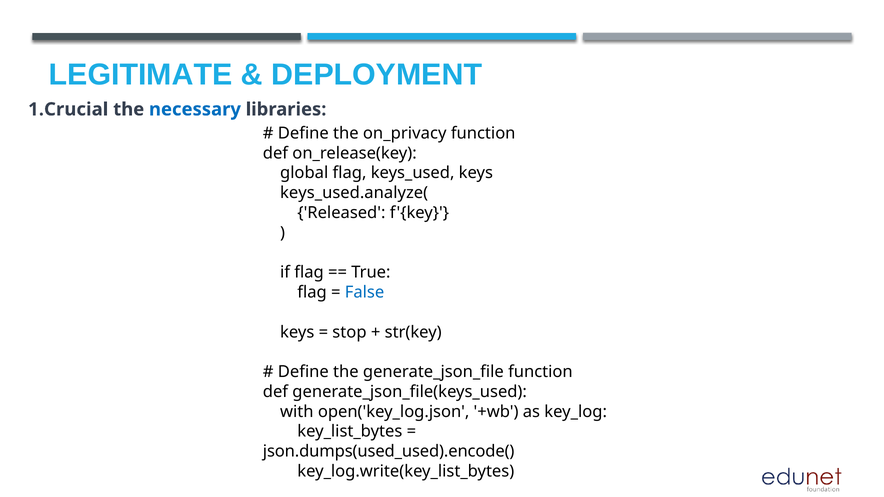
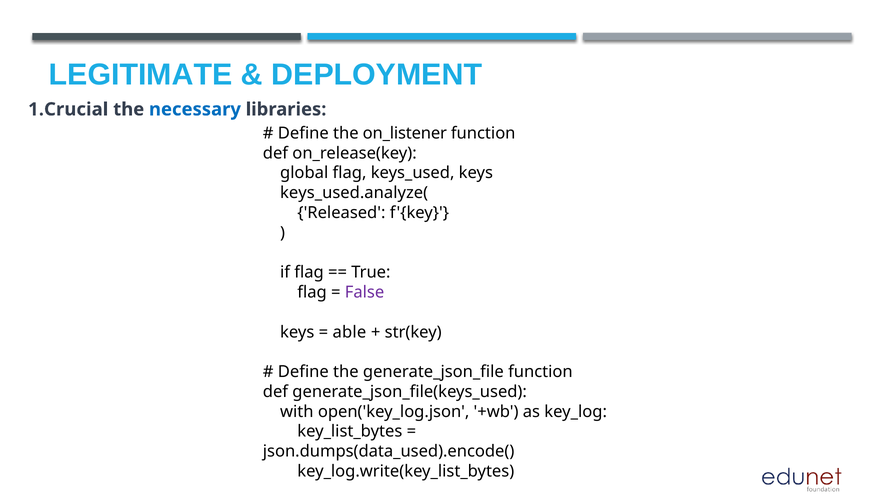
on_privacy: on_privacy -> on_listener (405, 133)
False colour: blue -> purple (365, 292)
stop: stop -> able (349, 332)
json.dumps(used_used).encode(: json.dumps(used_used).encode( -> json.dumps(data_used).encode( (389, 452)
